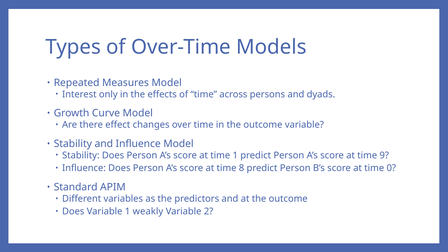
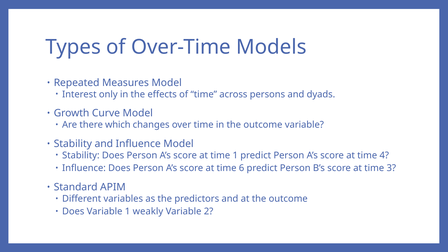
effect: effect -> which (118, 125)
9: 9 -> 4 (384, 155)
8: 8 -> 6 (242, 168)
0: 0 -> 3 (391, 168)
